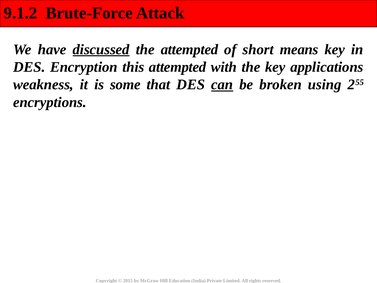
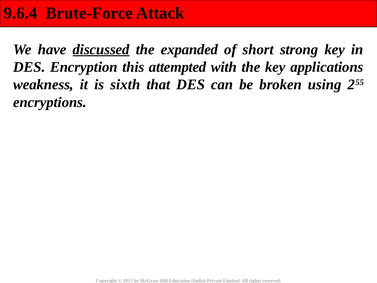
9.1.2: 9.1.2 -> 9.6.4 (20, 13)
the attempted: attempted -> expanded (189, 49)
means: means -> strong (299, 49)
some: some -> sixth (125, 85)
can underline: present -> none (222, 85)
